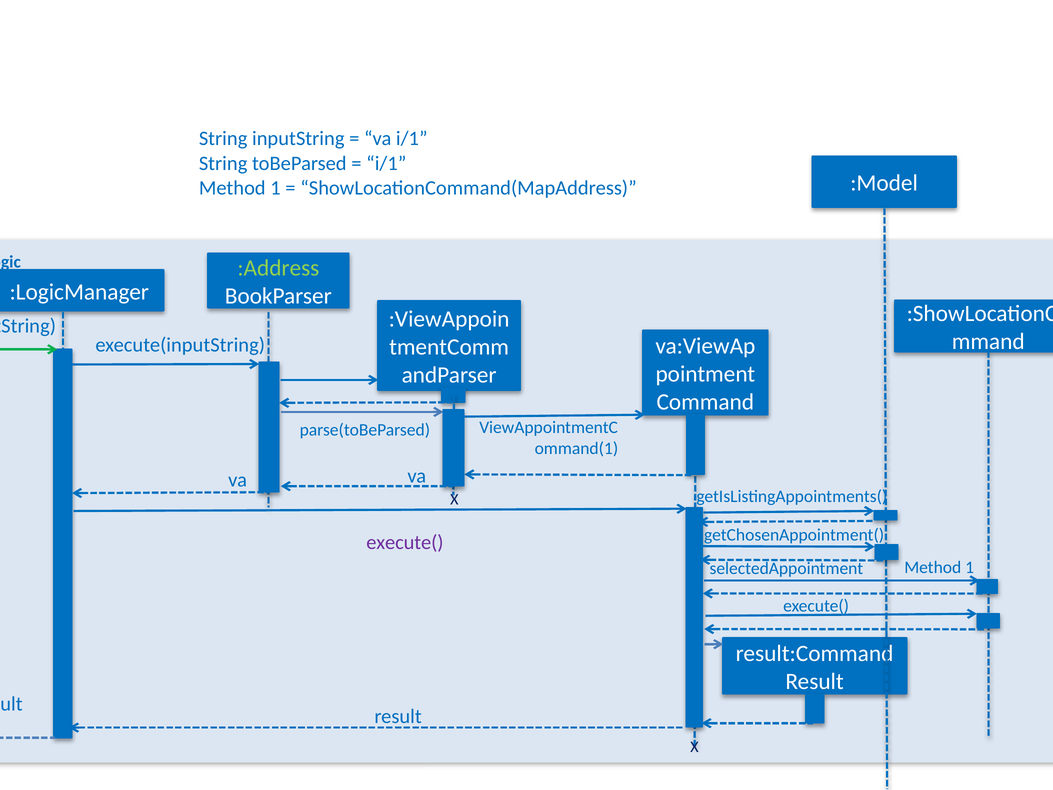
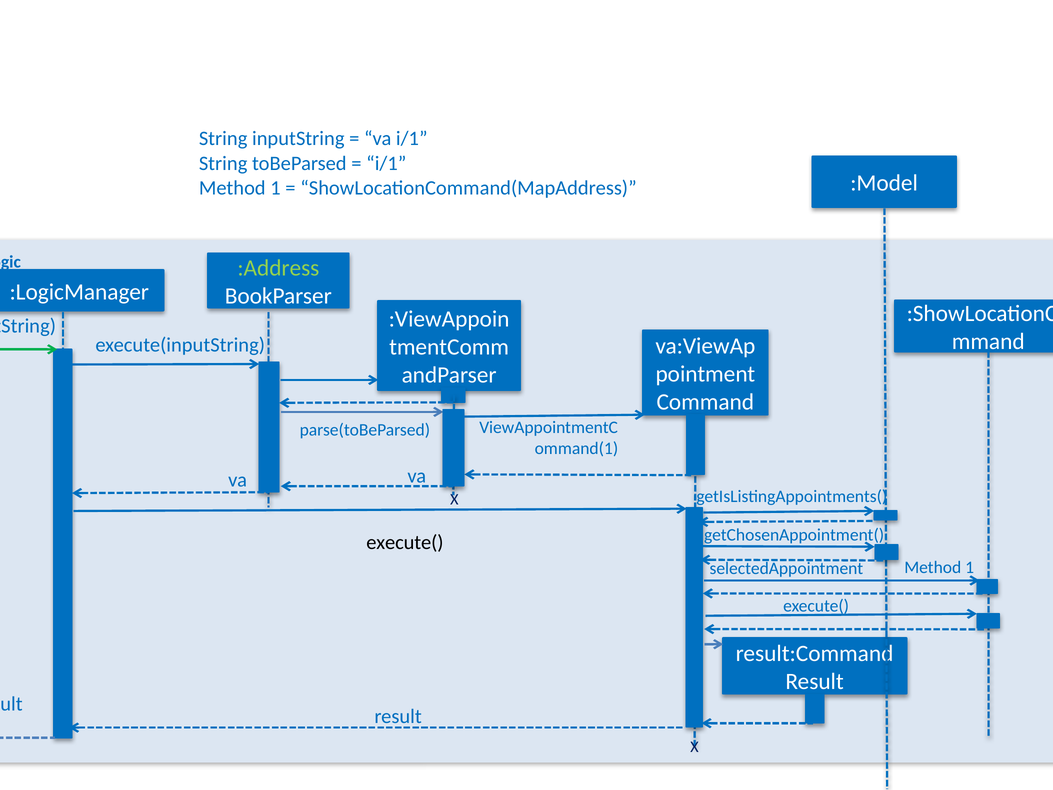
execute( colour: purple -> black (405, 542)
